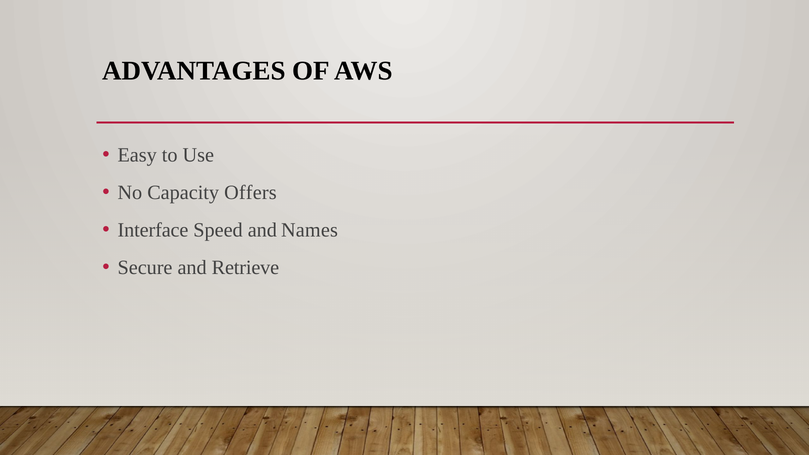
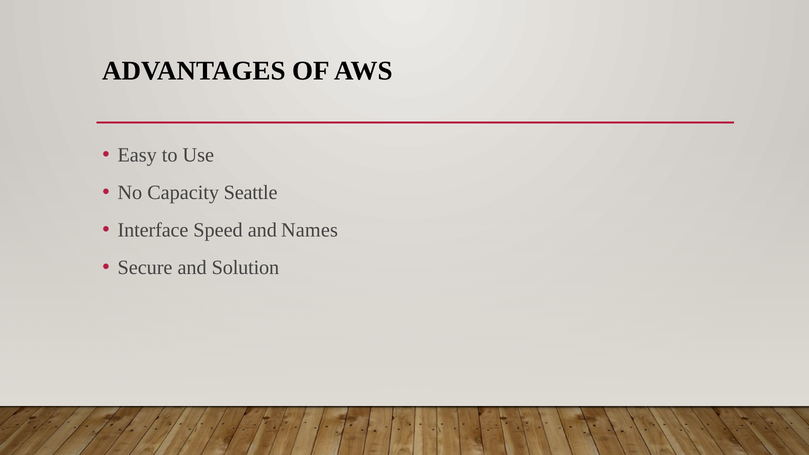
Offers: Offers -> Seattle (251, 193)
Retrieve: Retrieve -> Solution (245, 268)
